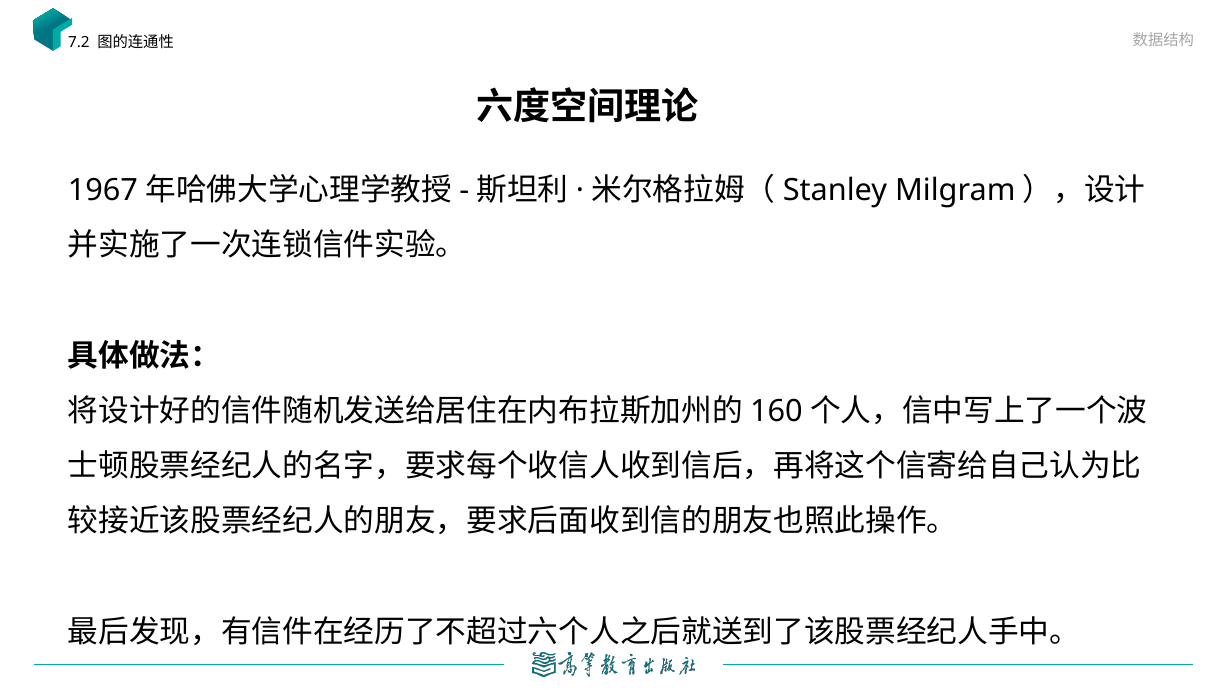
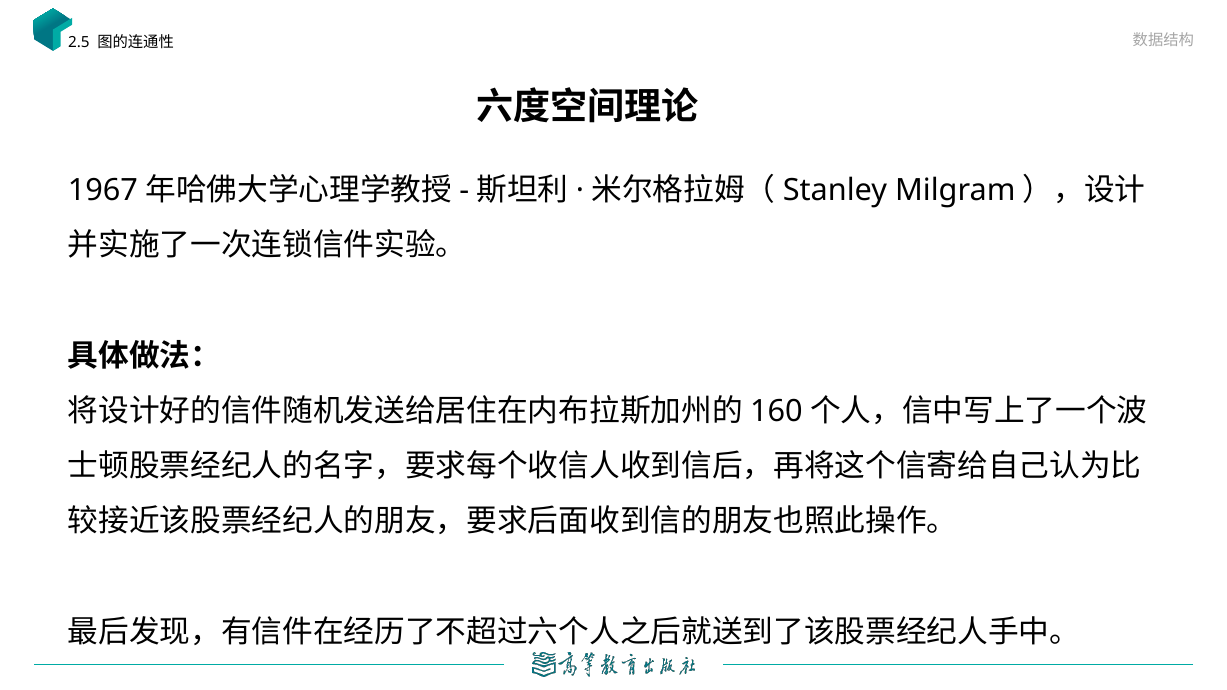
7.2: 7.2 -> 2.5 (79, 43)
